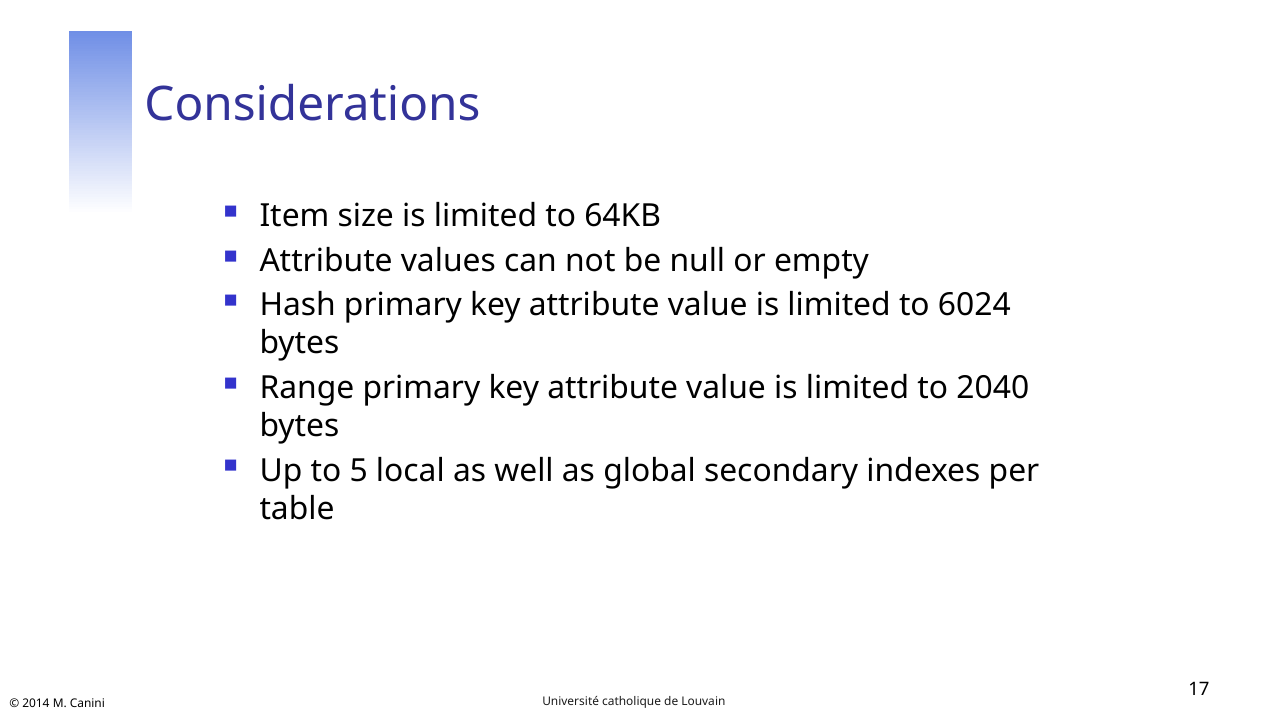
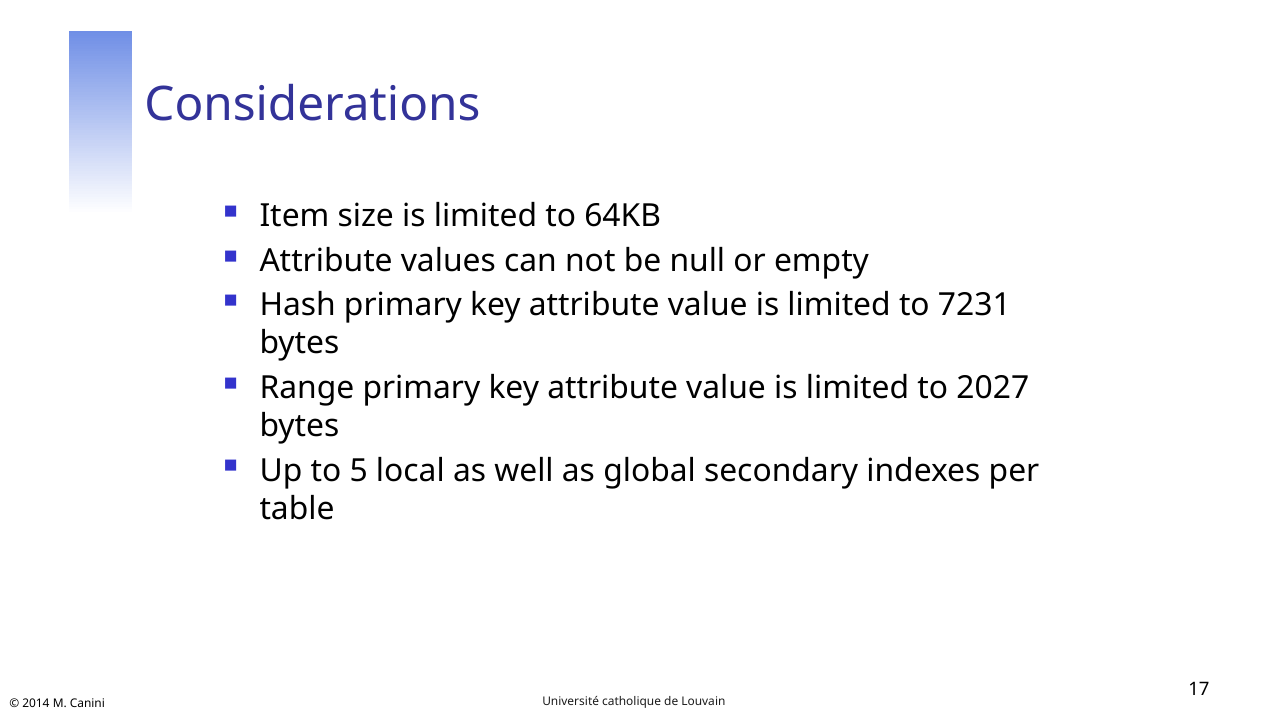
6024: 6024 -> 7231 (974, 306)
2040: 2040 -> 2027 (993, 388)
